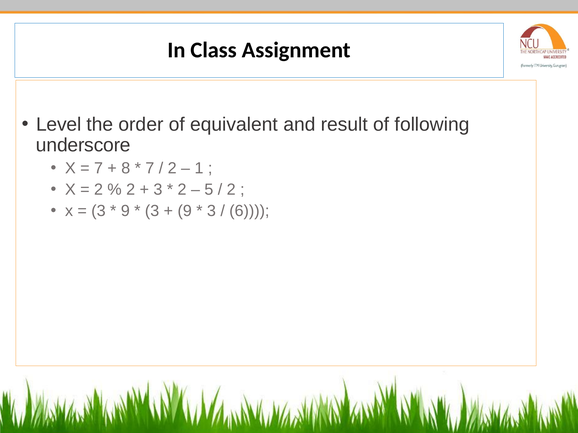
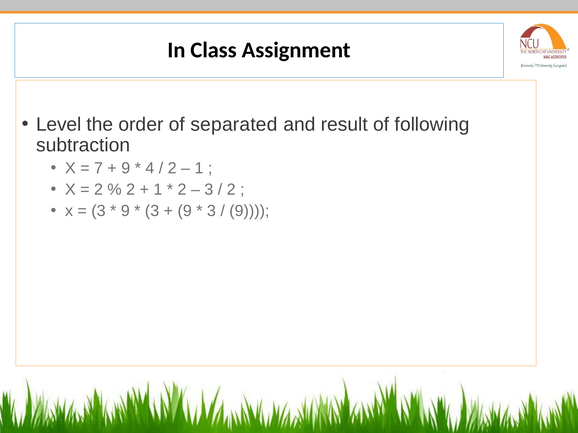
equivalent: equivalent -> separated (234, 125)
underscore: underscore -> subtraction (83, 145)
8: 8 -> 9 (126, 168)
7: 7 -> 4 (150, 168)
3: 3 -> 1 (158, 190)
5: 5 -> 3 (209, 190)
6: 6 -> 9 (249, 211)
